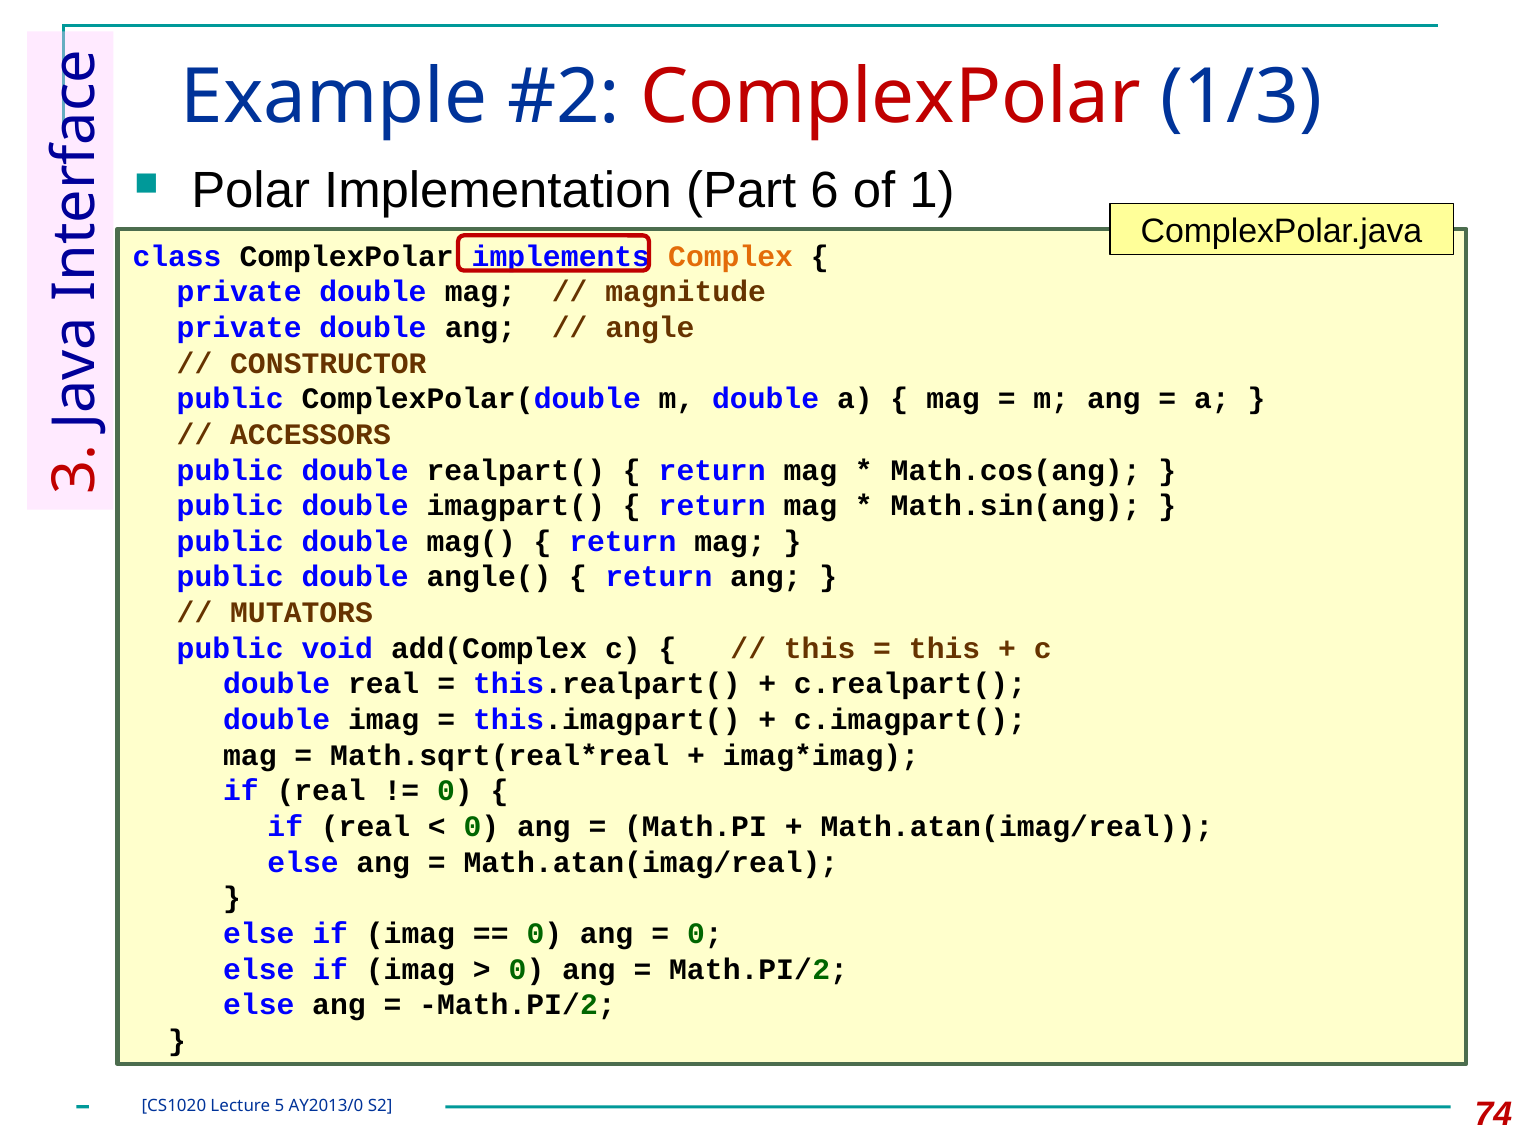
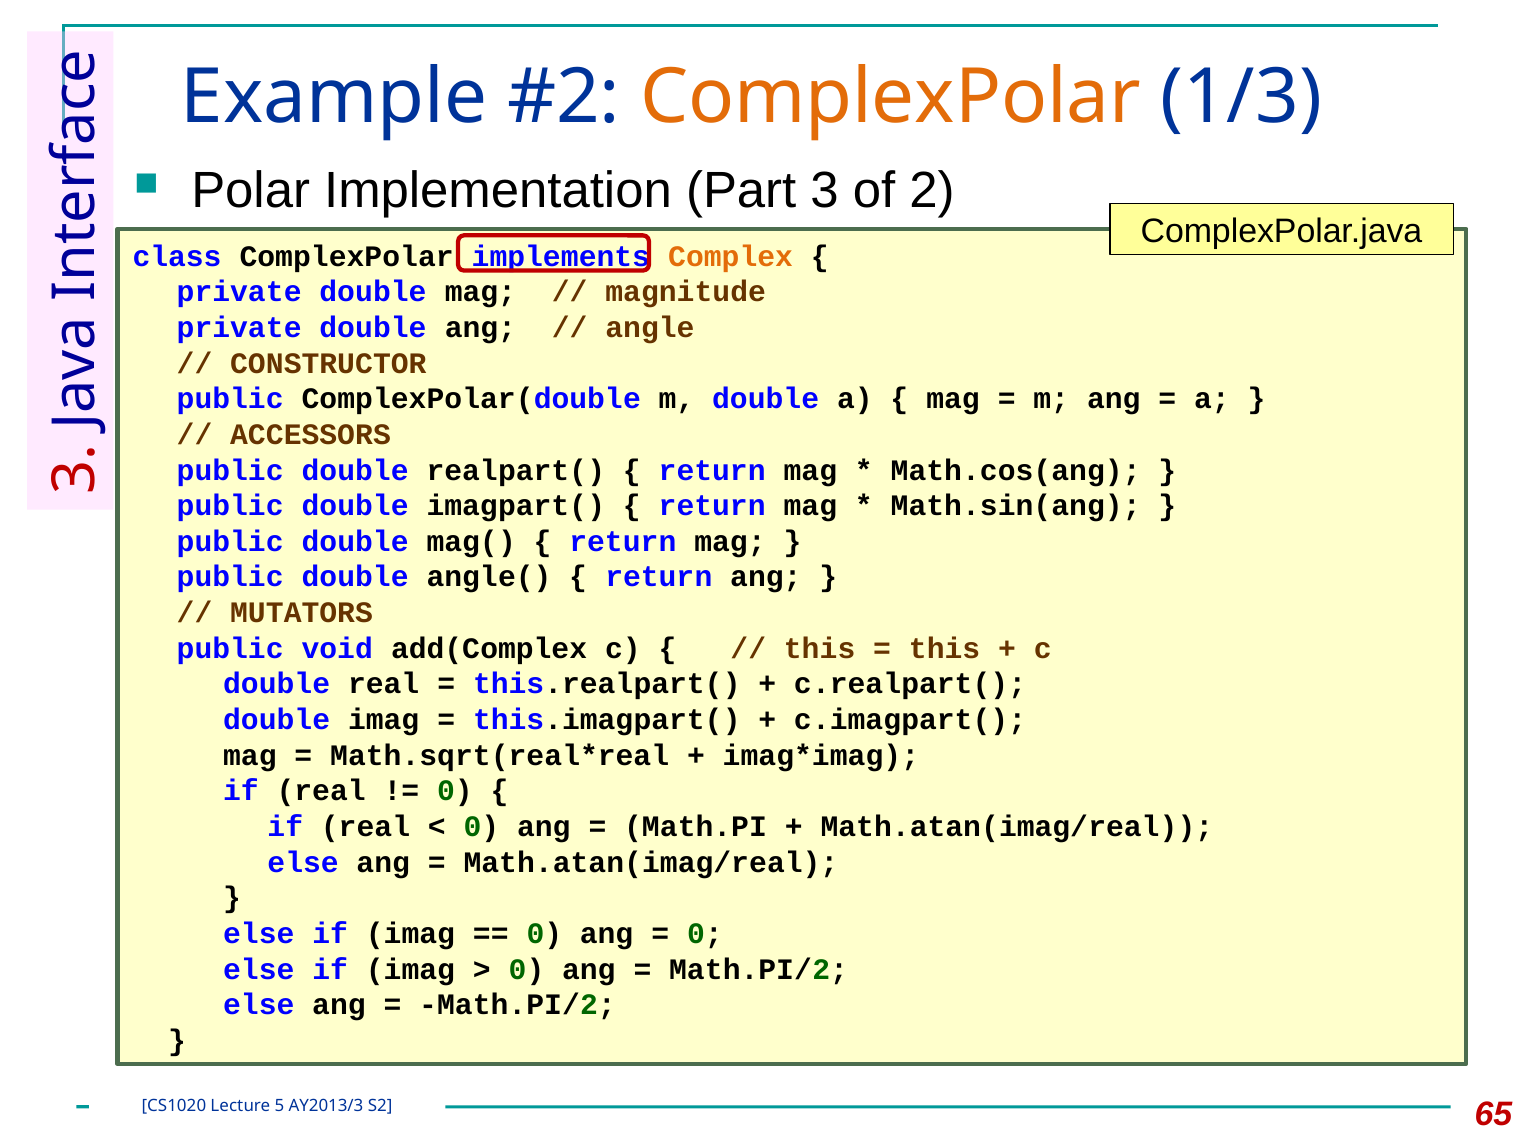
ComplexPolar colour: red -> orange (891, 97)
Part 6: 6 -> 3 (825, 191)
1: 1 -> 2 (932, 191)
AY2013/0: AY2013/0 -> AY2013/3 (326, 1106)
74: 74 -> 65 (1493, 1115)
